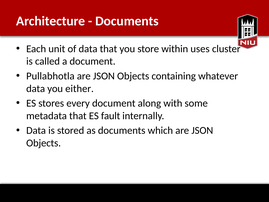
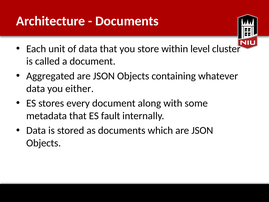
uses: uses -> level (200, 49)
Pullabhotla: Pullabhotla -> Aggregated (50, 76)
